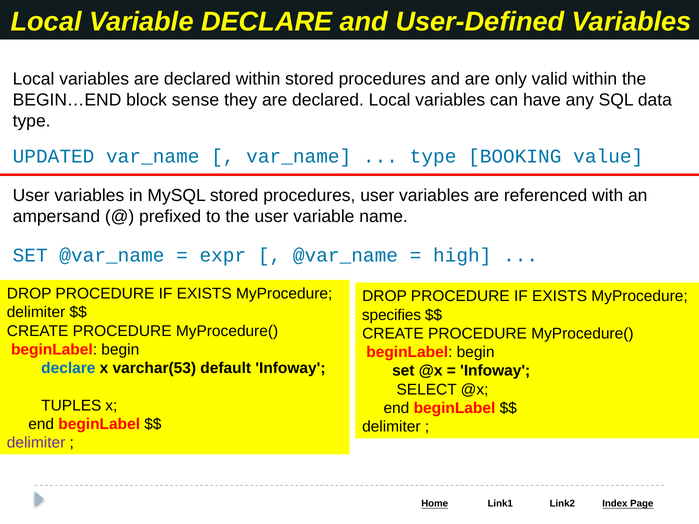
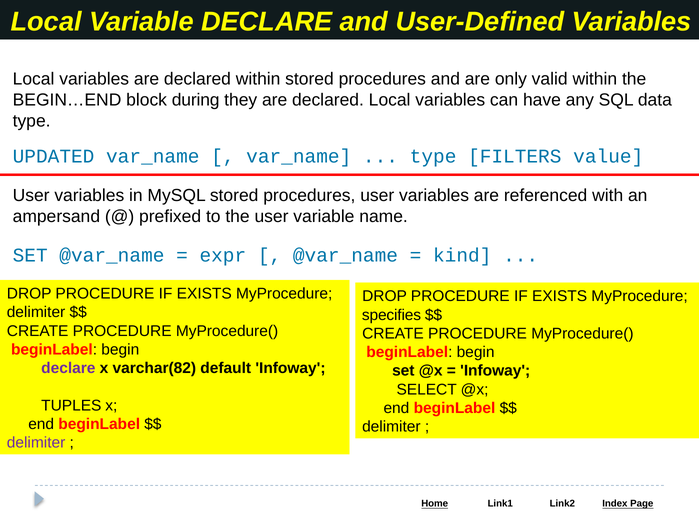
sense: sense -> during (196, 100)
BOOKING: BOOKING -> FILTERS (515, 156)
high: high -> kind (462, 255)
declare colour: blue -> purple (68, 368)
varchar(53: varchar(53 -> varchar(82 (154, 368)
